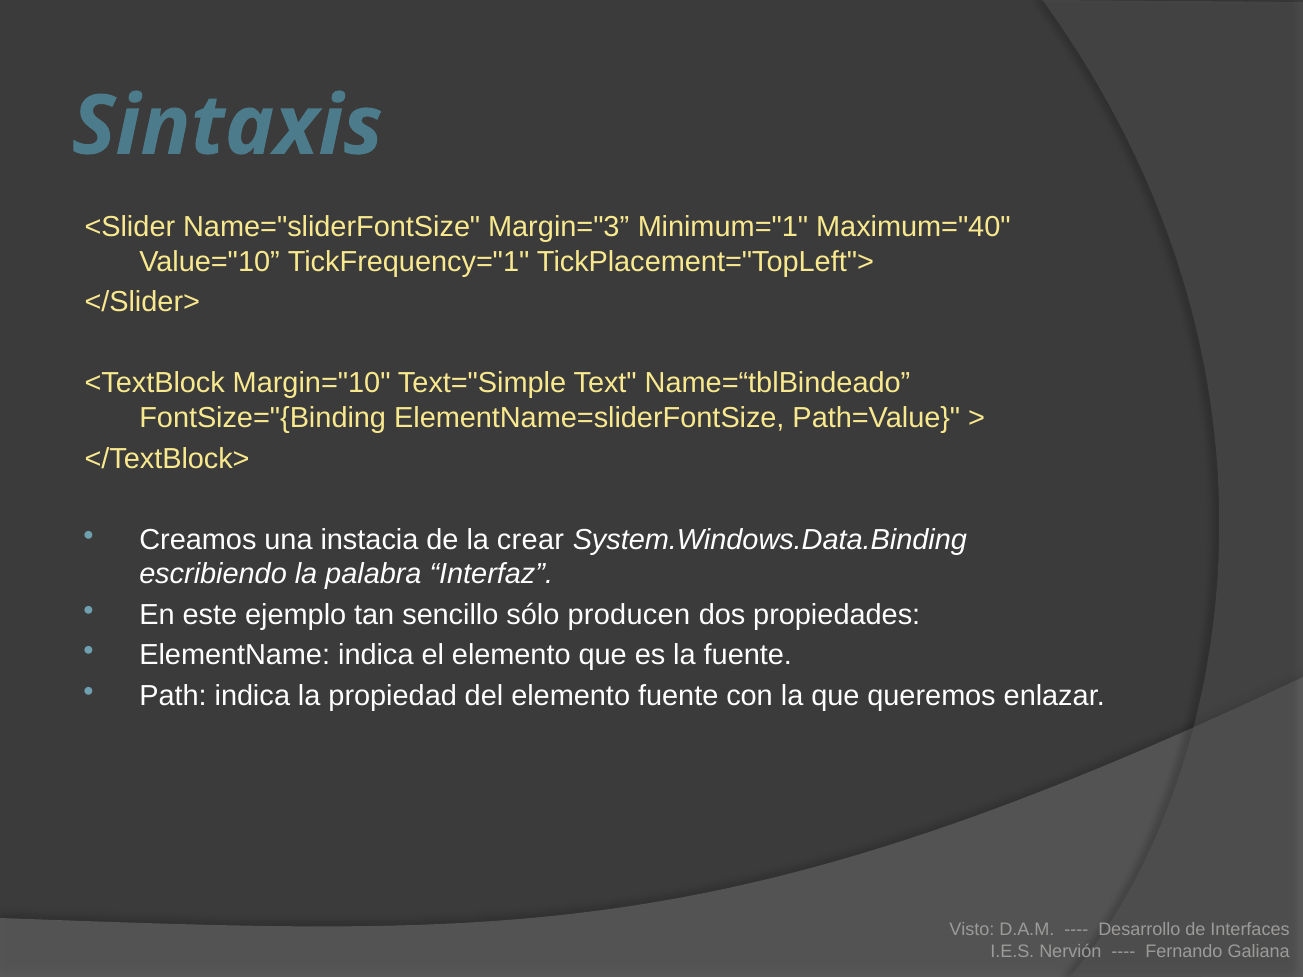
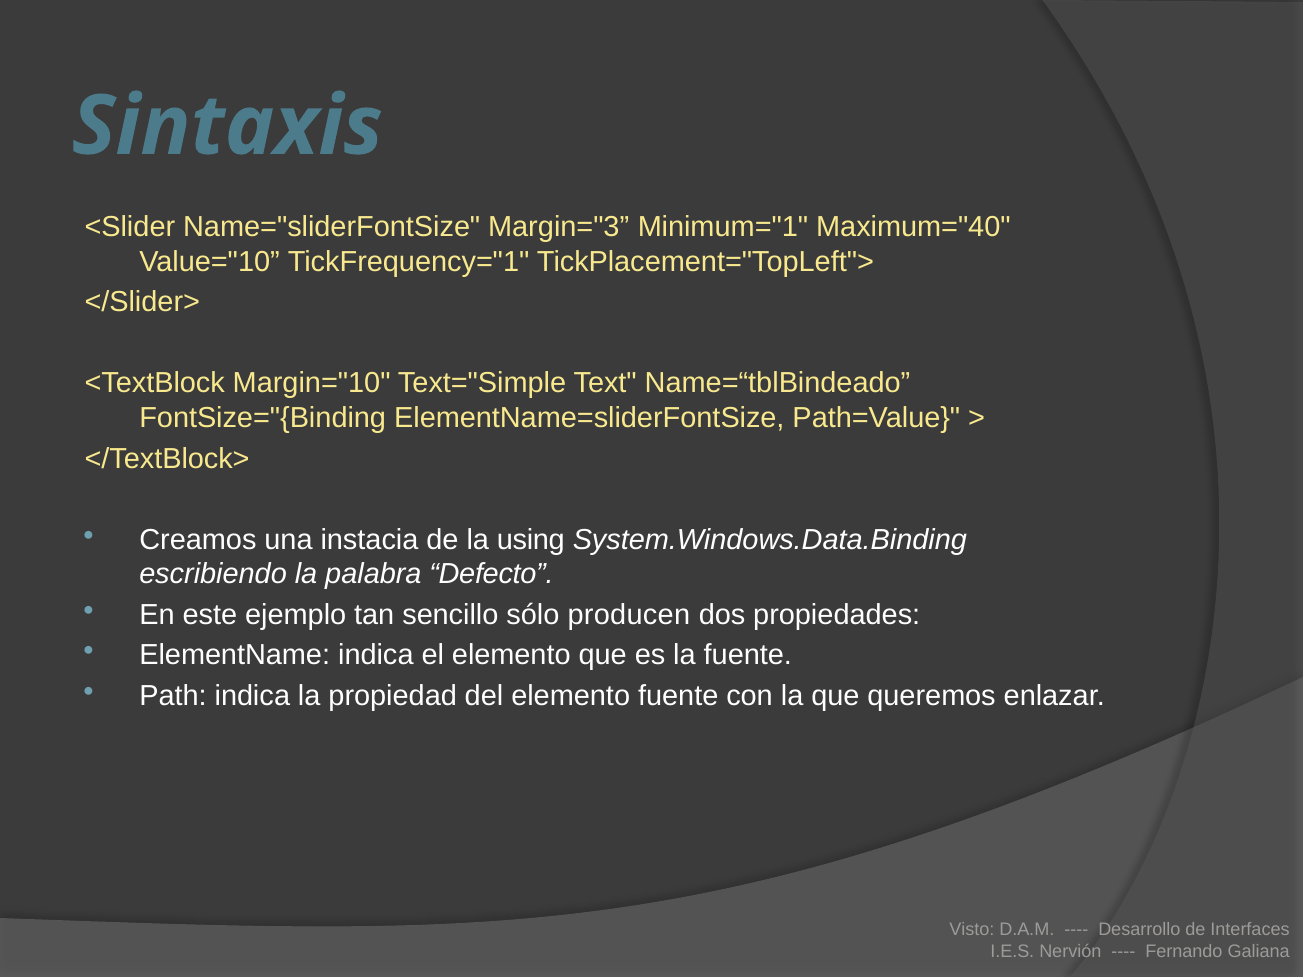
crear: crear -> using (531, 540)
Interfaz: Interfaz -> Defecto (491, 574)
